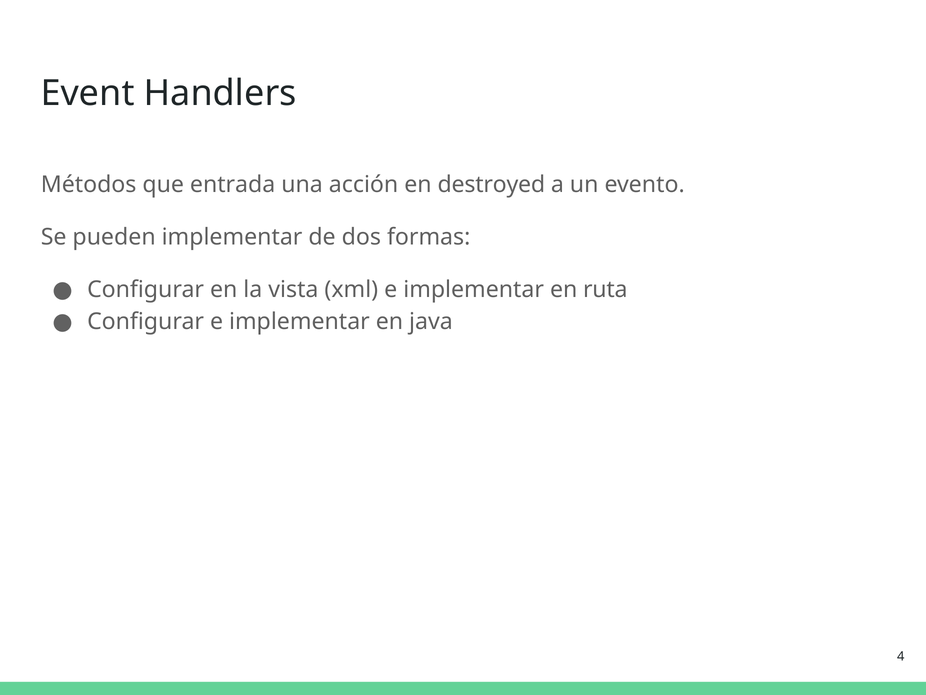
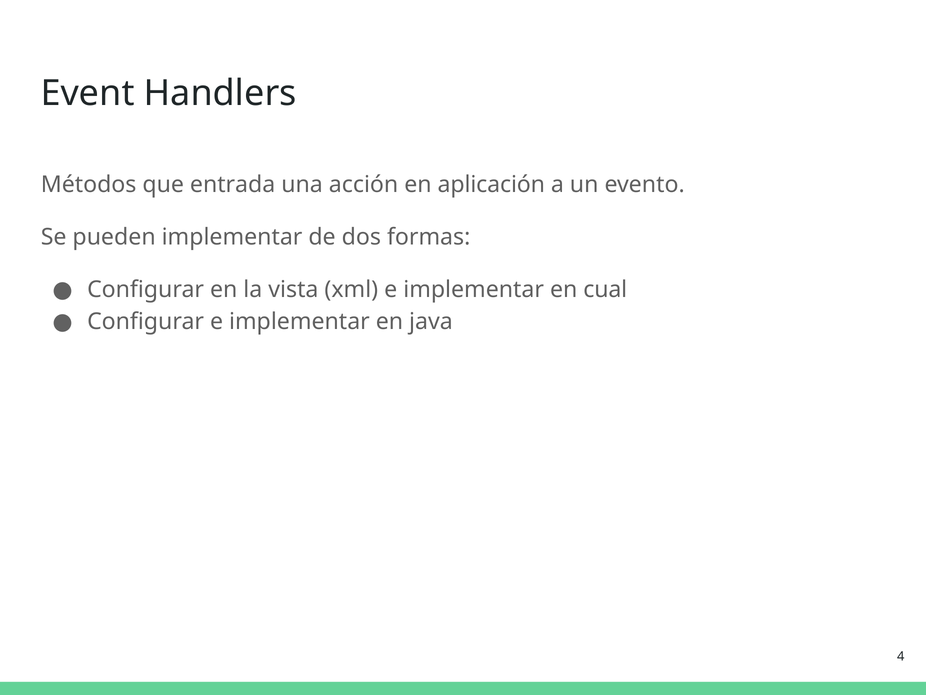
destroyed: destroyed -> aplicación (491, 185)
ruta: ruta -> cual (605, 290)
